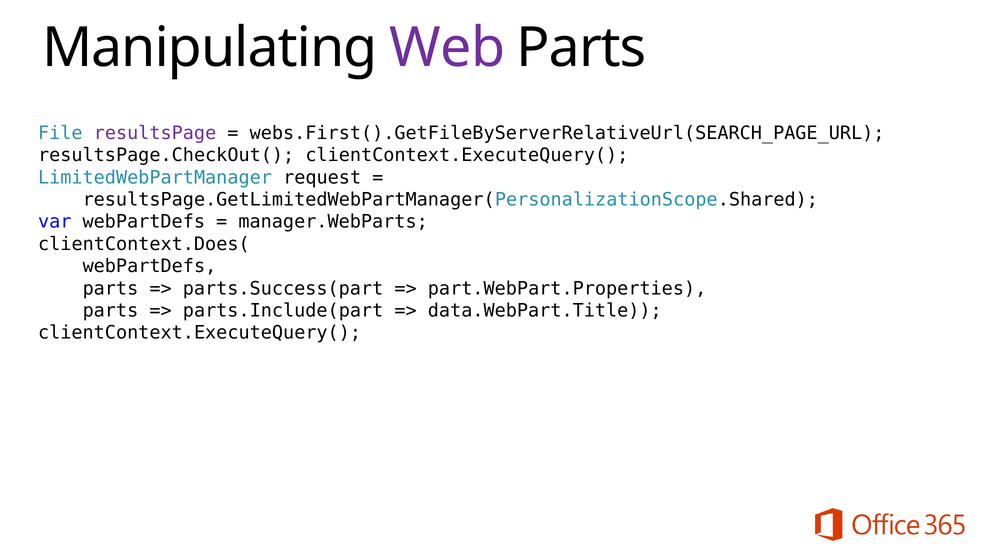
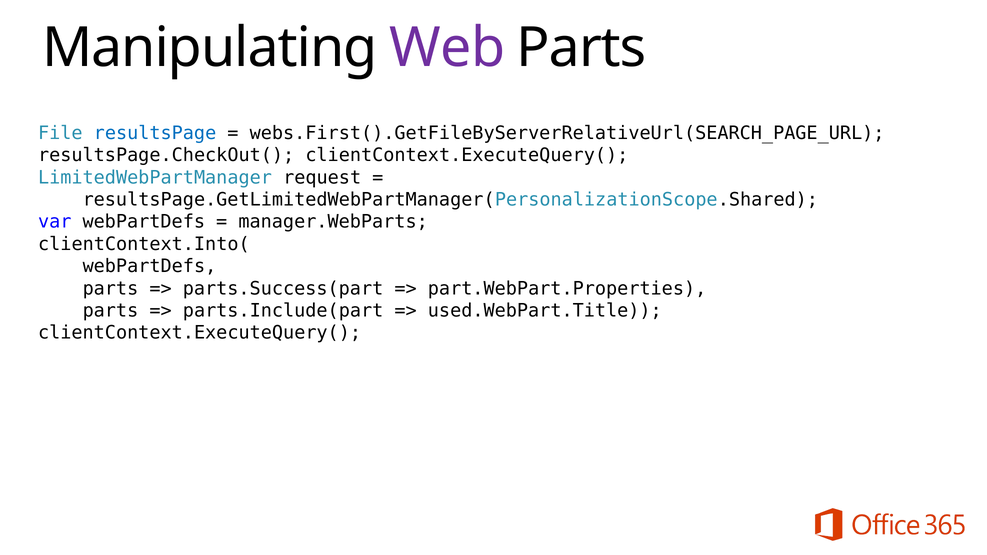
resultsPage colour: purple -> blue (155, 133)
clientContext.Does(: clientContext.Does( -> clientContext.Into( (144, 244)
data.WebPart.Title: data.WebPart.Title -> used.WebPart.Title (545, 311)
